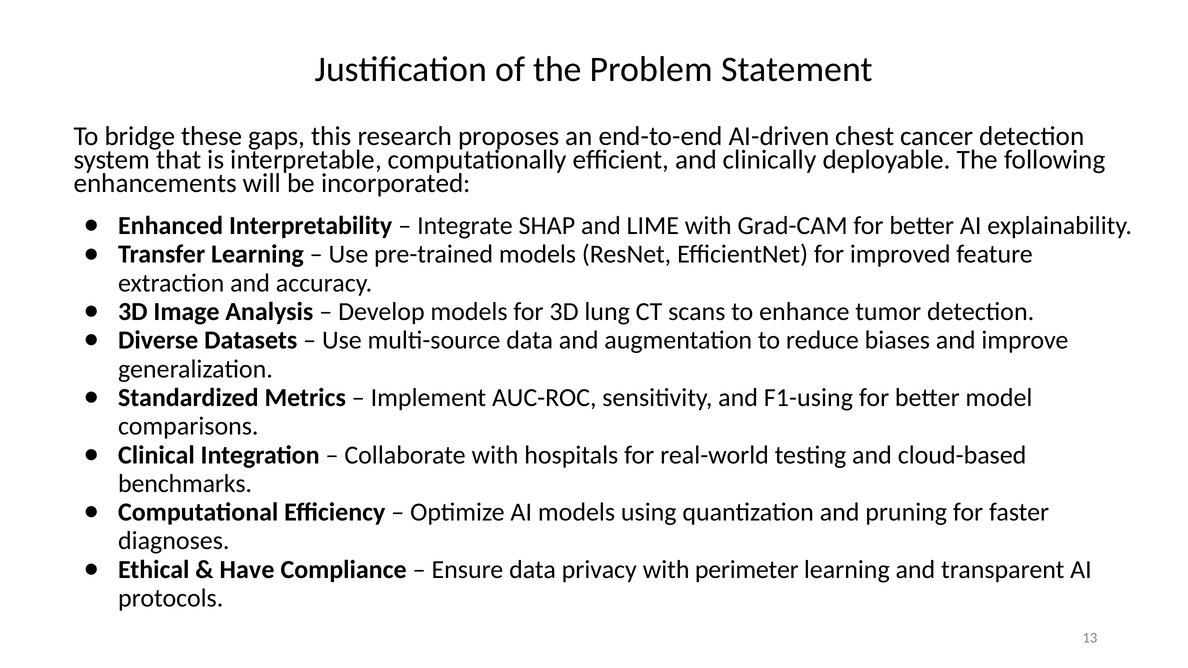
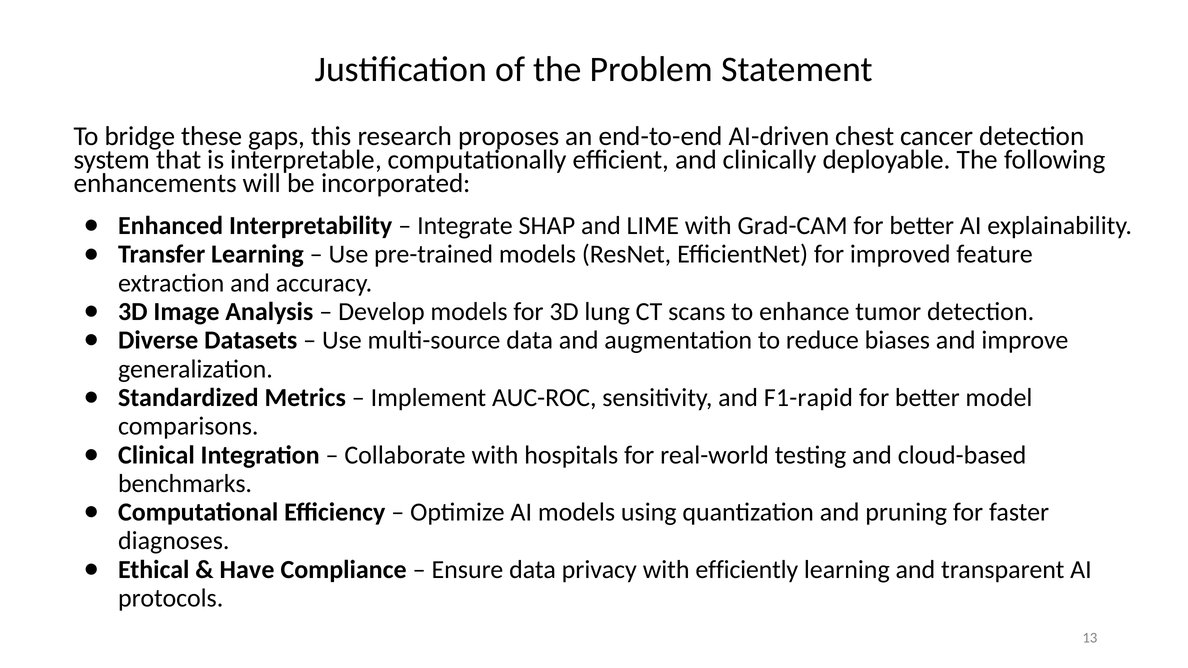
F1-using: F1-using -> F1-rapid (808, 398)
perimeter: perimeter -> efficiently (747, 570)
